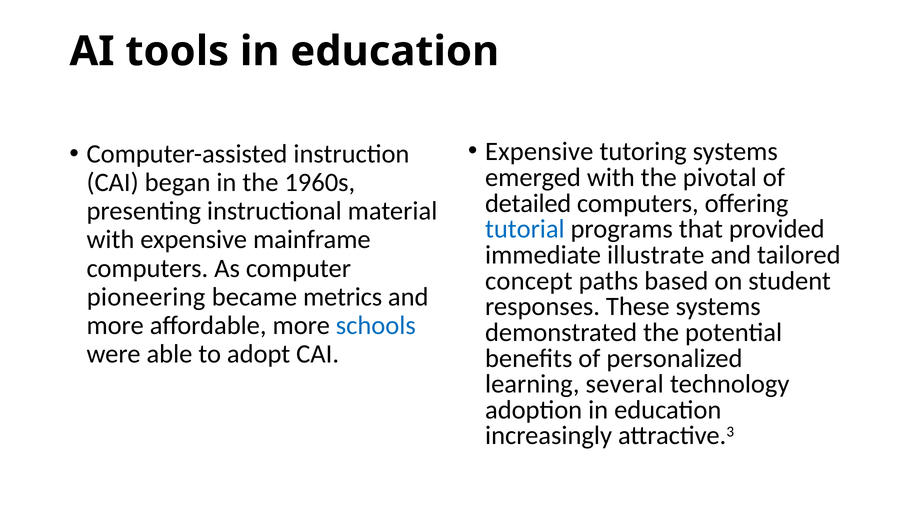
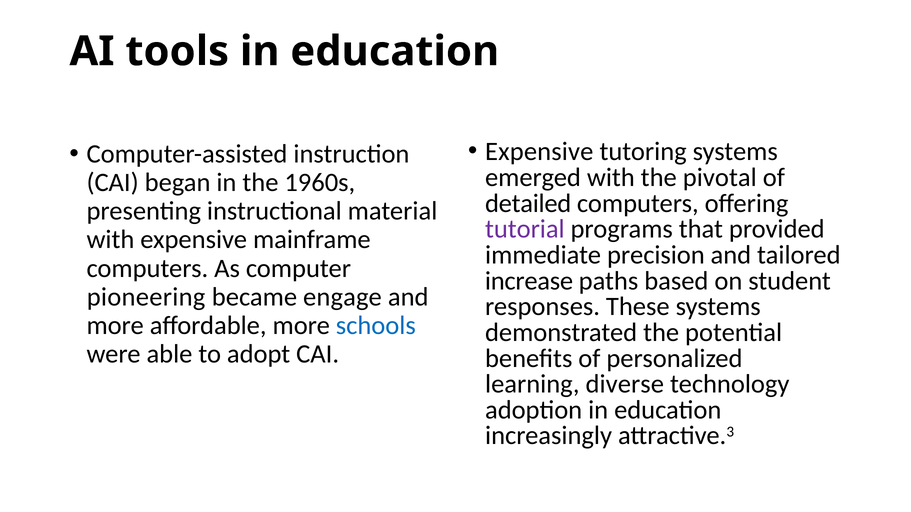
tutorial colour: blue -> purple (525, 229)
illustrate: illustrate -> precision (656, 255)
concept: concept -> increase (529, 281)
metrics: metrics -> engage (342, 297)
several: several -> diverse (625, 384)
